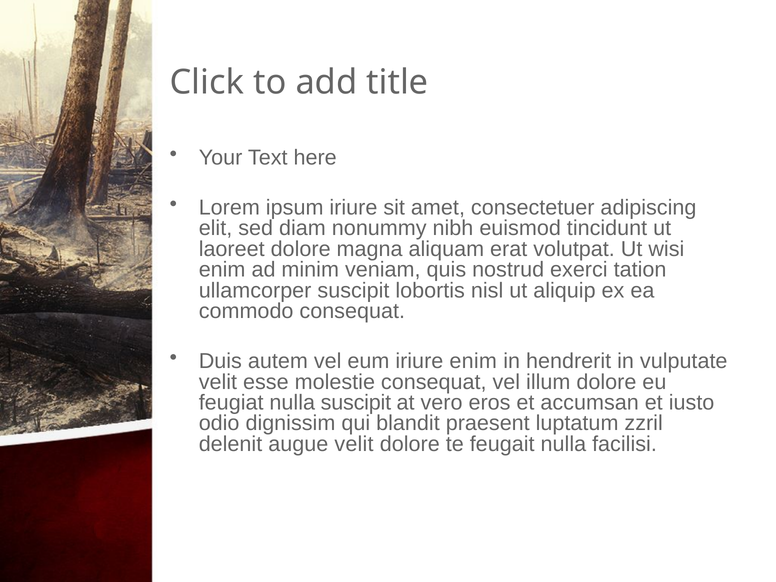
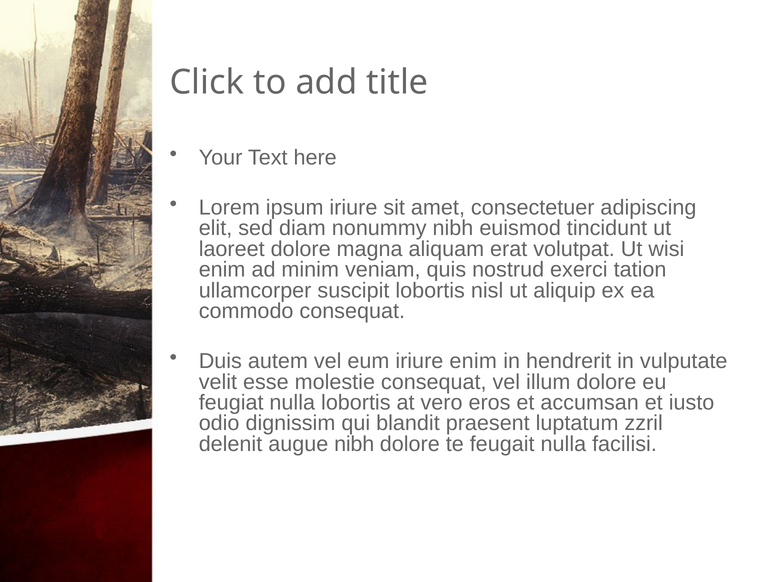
nulla suscipit: suscipit -> lobortis (356, 403)
augue velit: velit -> nibh (354, 444)
